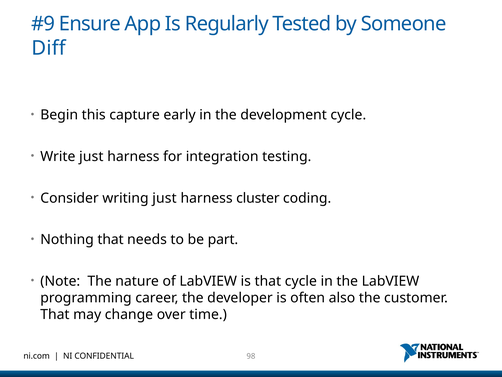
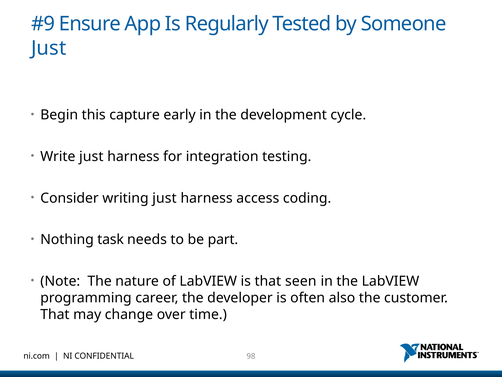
Diff: Diff -> Just (49, 48)
cluster: cluster -> access (258, 198)
Nothing that: that -> task (111, 239)
that cycle: cycle -> seen (301, 281)
